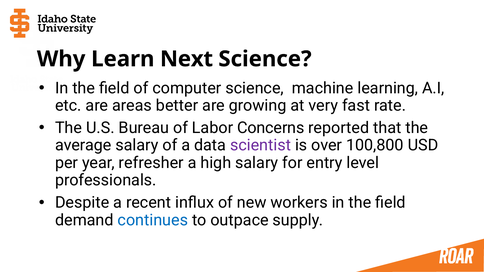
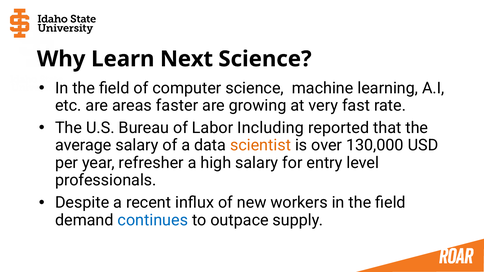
better: better -> faster (177, 106)
Concerns: Concerns -> Including (271, 128)
scientist colour: purple -> orange (261, 145)
100,800: 100,800 -> 130,000 (375, 145)
